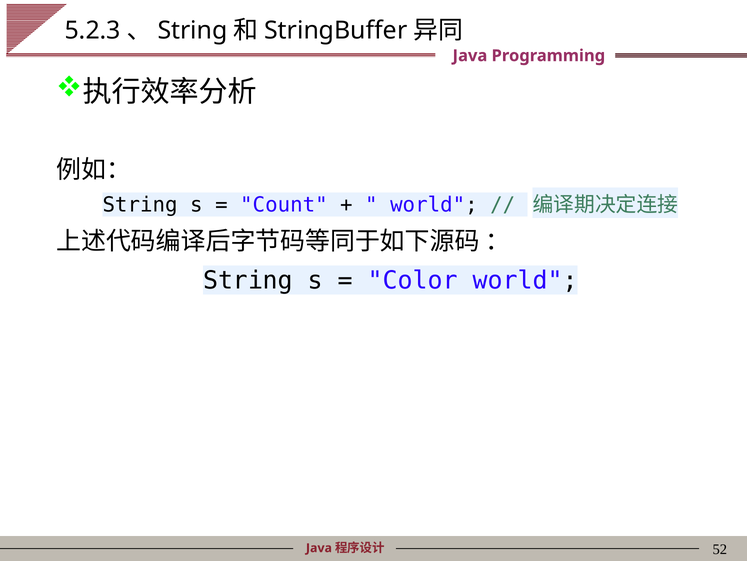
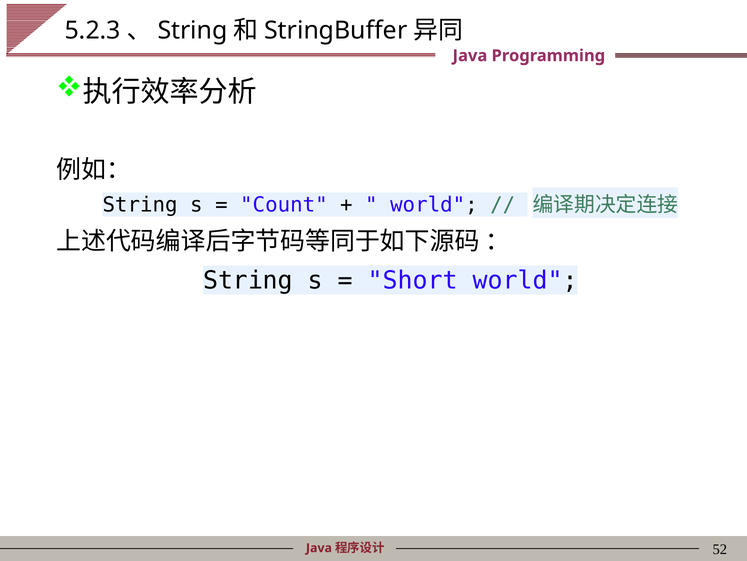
Color: Color -> Short (413, 280)
